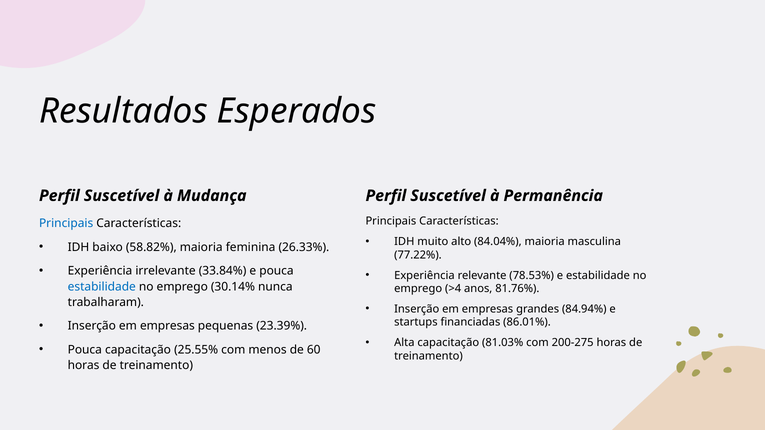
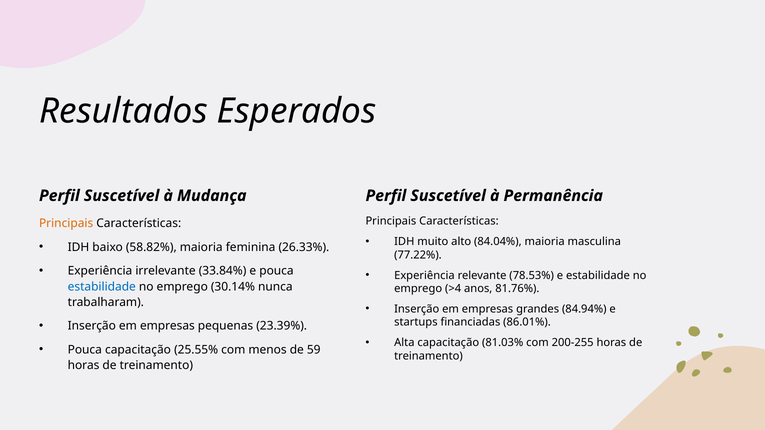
Principais colour: blue -> orange (66, 224)
200-275: 200-275 -> 200-255 (573, 343)
60: 60 -> 59 (314, 350)
